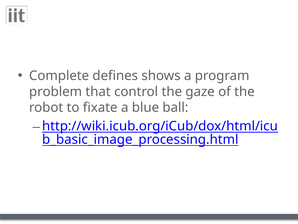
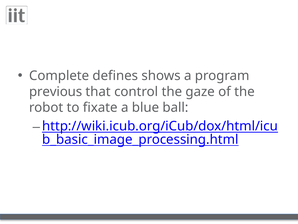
problem: problem -> previous (56, 91)
